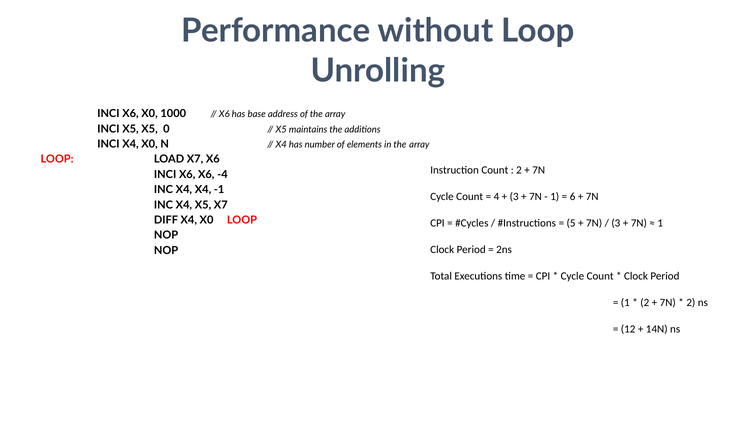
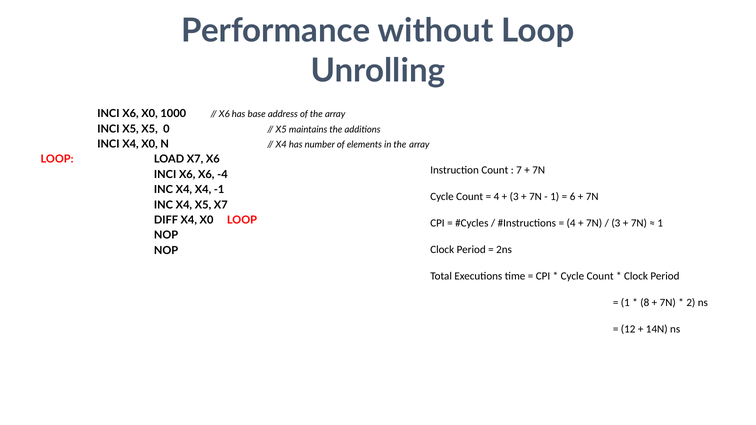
2: 2 -> 7 (519, 170)
5: 5 -> 4 (571, 223)
2: 2 -> 8 (645, 303)
